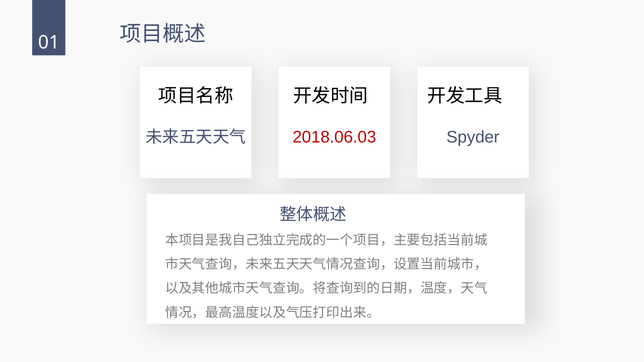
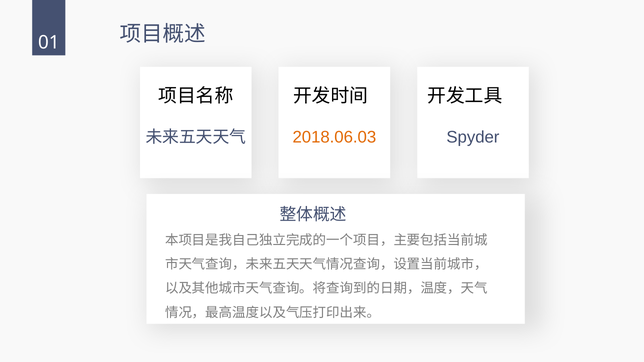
2018.06.03 colour: red -> orange (334, 137)
